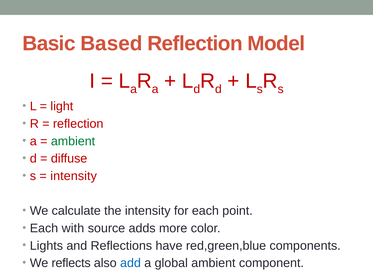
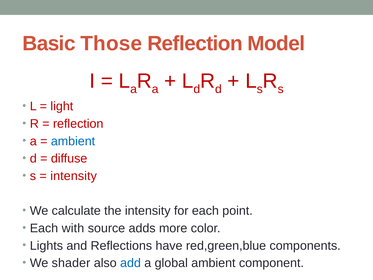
Based: Based -> Those (111, 43)
ambient colour: green -> blue (73, 141)
reflects: reflects -> shader (71, 263)
